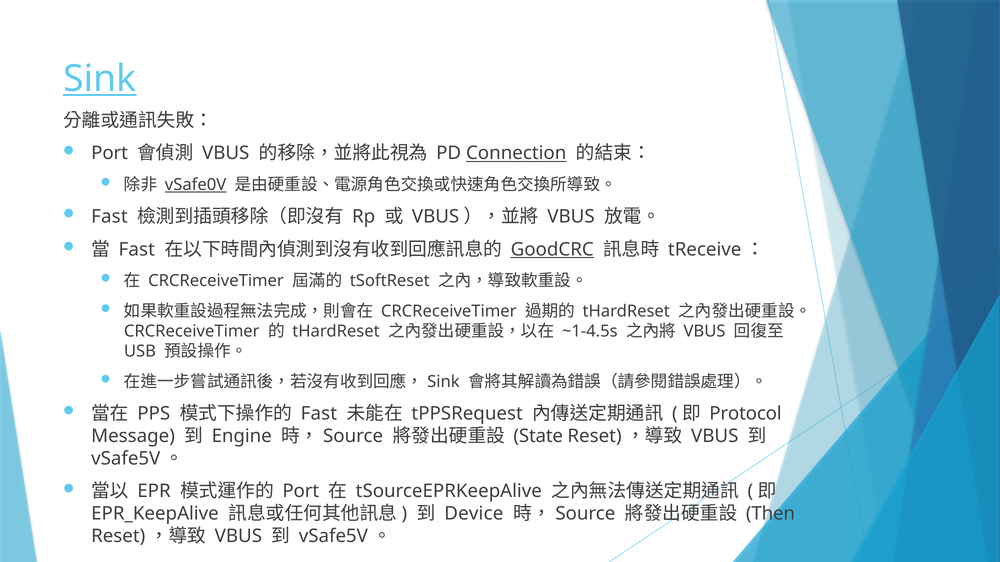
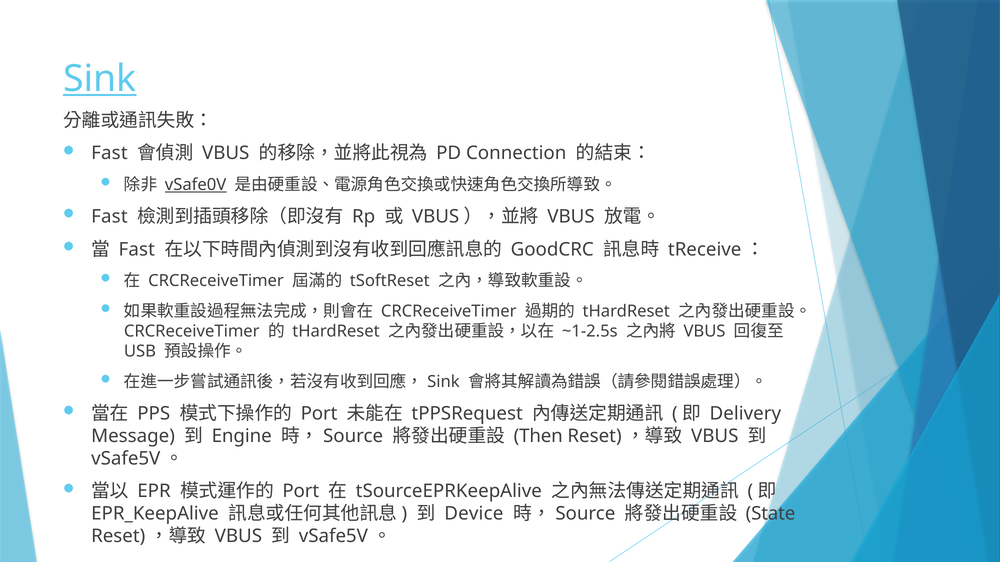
Port: Port -> Fast (109, 153)
Connection underline: present -> none (516, 153)
GoodCRC underline: present -> none (552, 250)
~1-4.5s: ~1-4.5s -> ~1-2.5s (590, 332)
Fast: Fast -> Port (319, 414)
Protocol: Protocol -> Delivery (745, 414)
State: State -> Then (538, 436)
Then: Then -> State (771, 514)
